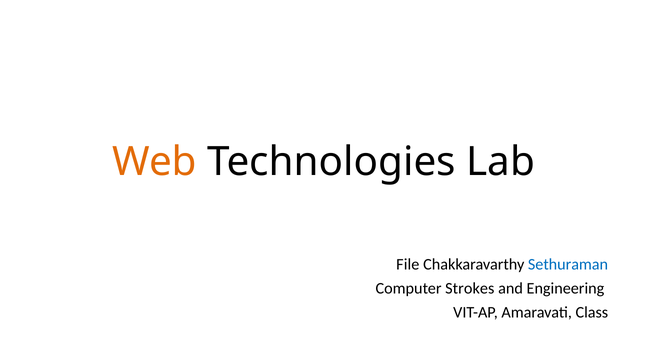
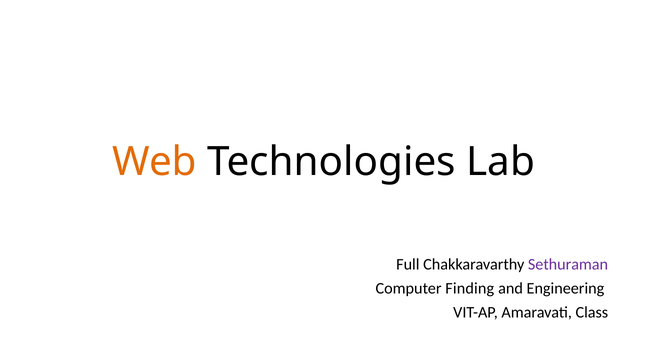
File: File -> Full (408, 264)
Sethuraman colour: blue -> purple (568, 264)
Strokes: Strokes -> Finding (470, 288)
